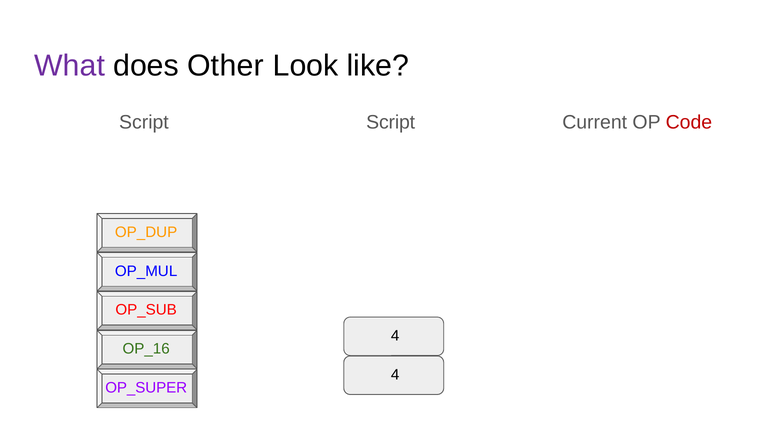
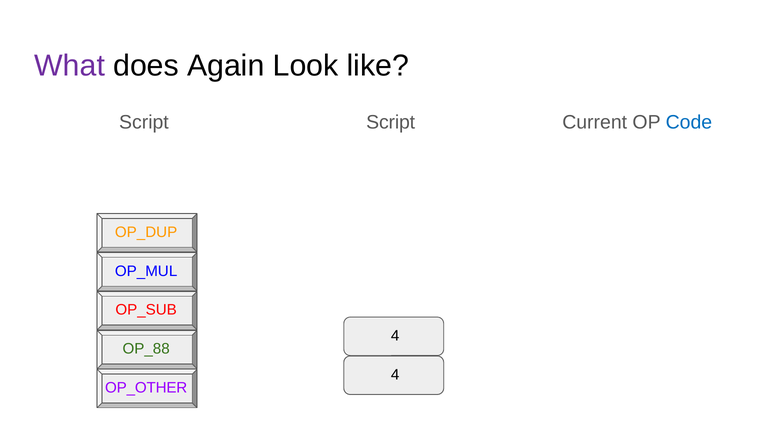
Other: Other -> Again (226, 66)
Code colour: red -> blue (689, 123)
OP_16: OP_16 -> OP_88 (146, 349)
OP_SUPER: OP_SUPER -> OP_OTHER (146, 388)
